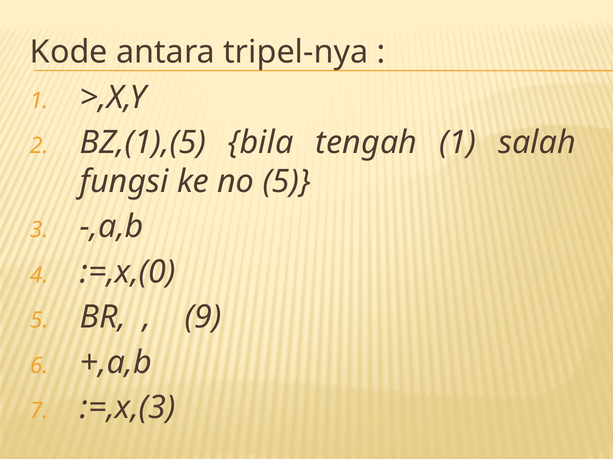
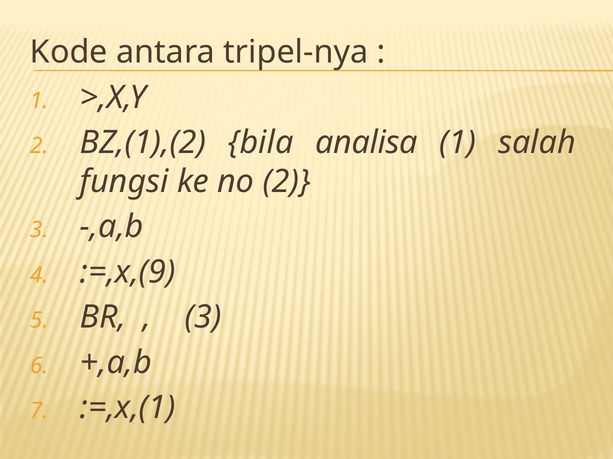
BZ,(1),(5: BZ,(1),(5 -> BZ,(1),(2 (143, 143)
tengah: tengah -> analisa (367, 143)
no 5: 5 -> 2 (287, 182)
:=,x,(0: :=,x,(0 -> :=,x,(9 (128, 272)
9: 9 -> 3 (203, 318)
:=,x,(3: :=,x,(3 -> :=,x,(1 (128, 408)
